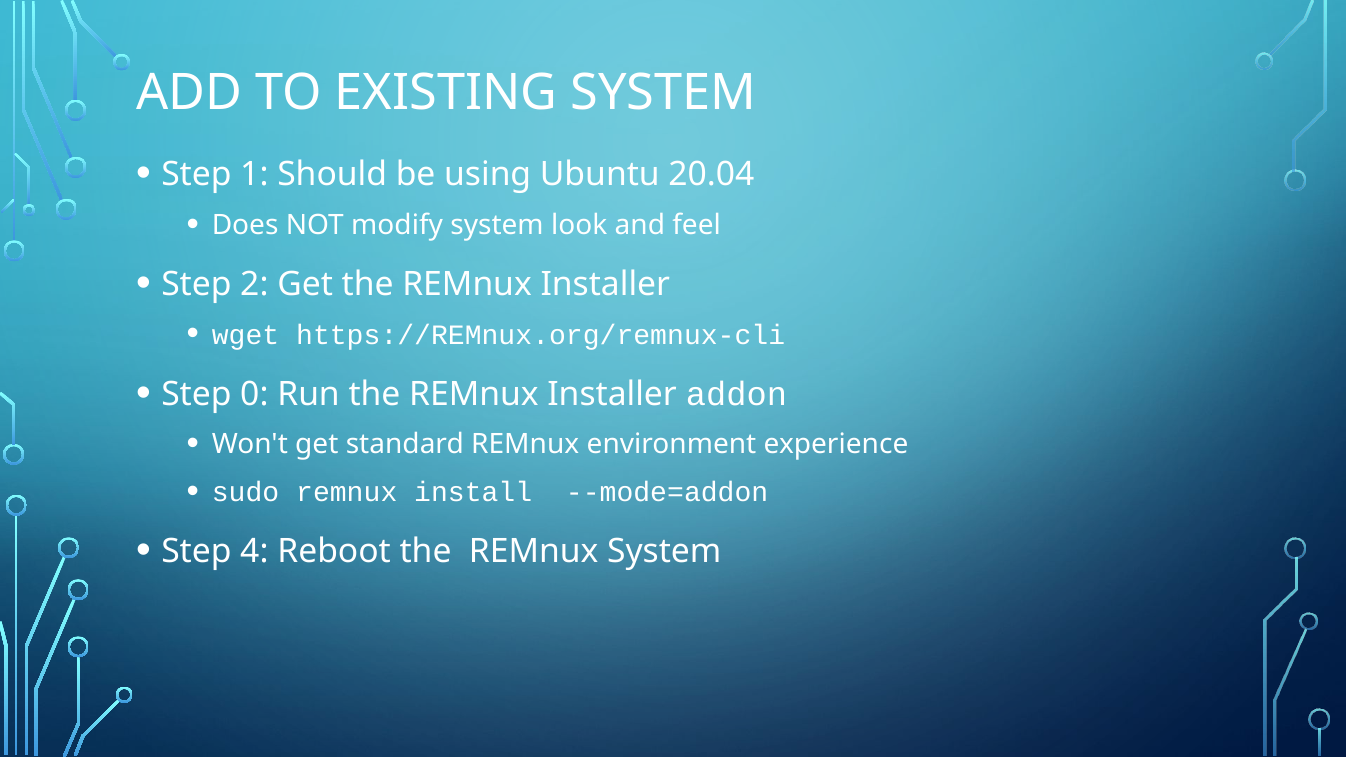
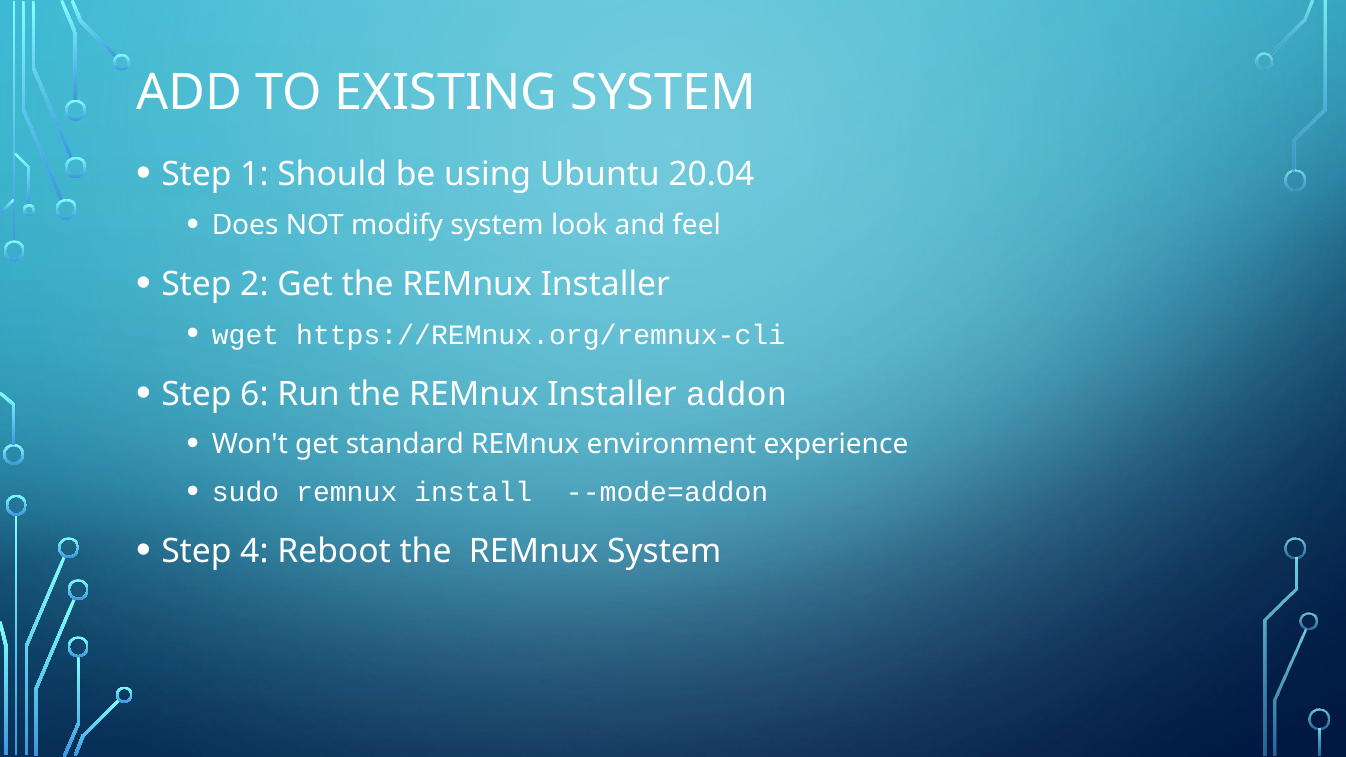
0: 0 -> 6 (254, 394)
